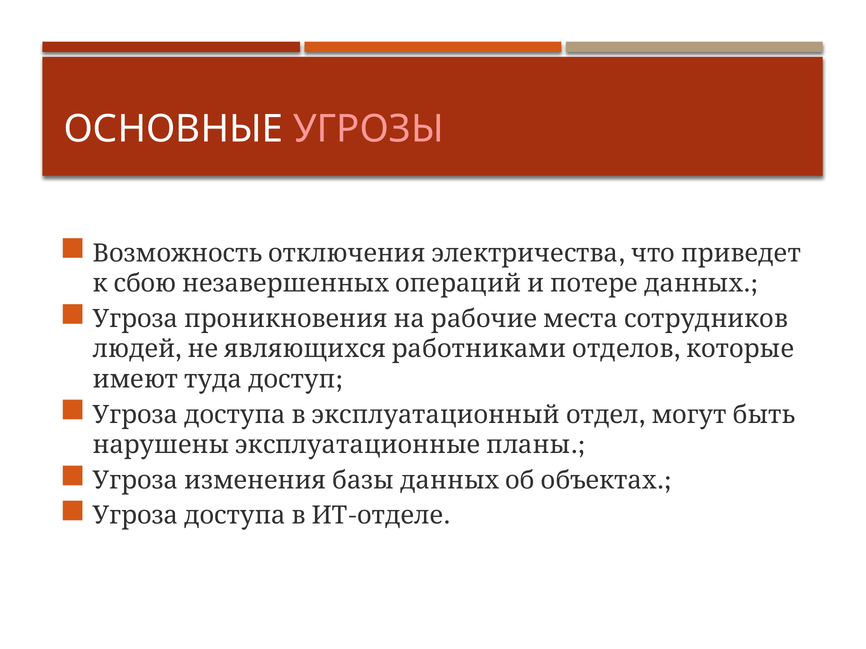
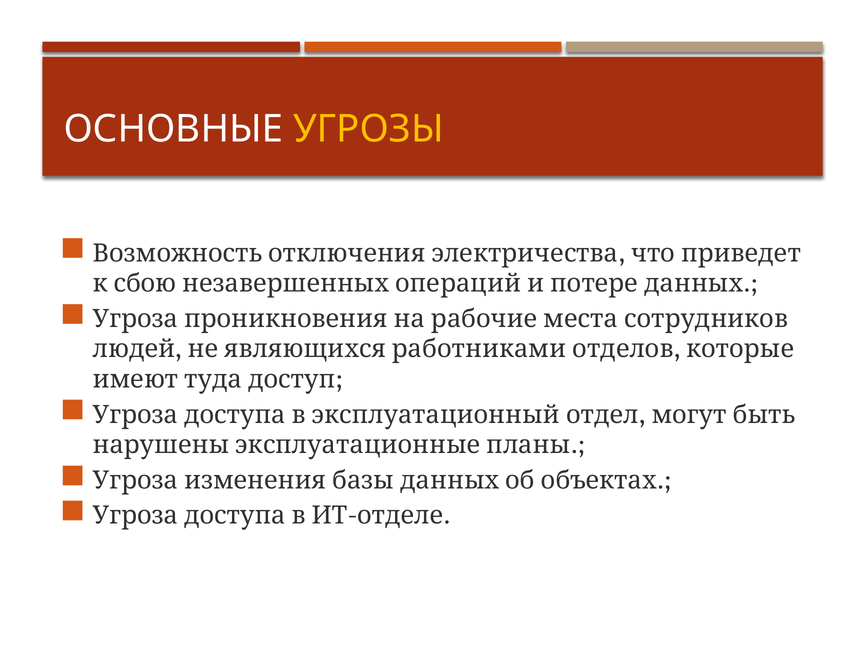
УГРОЗЫ colour: pink -> yellow (369, 129)
